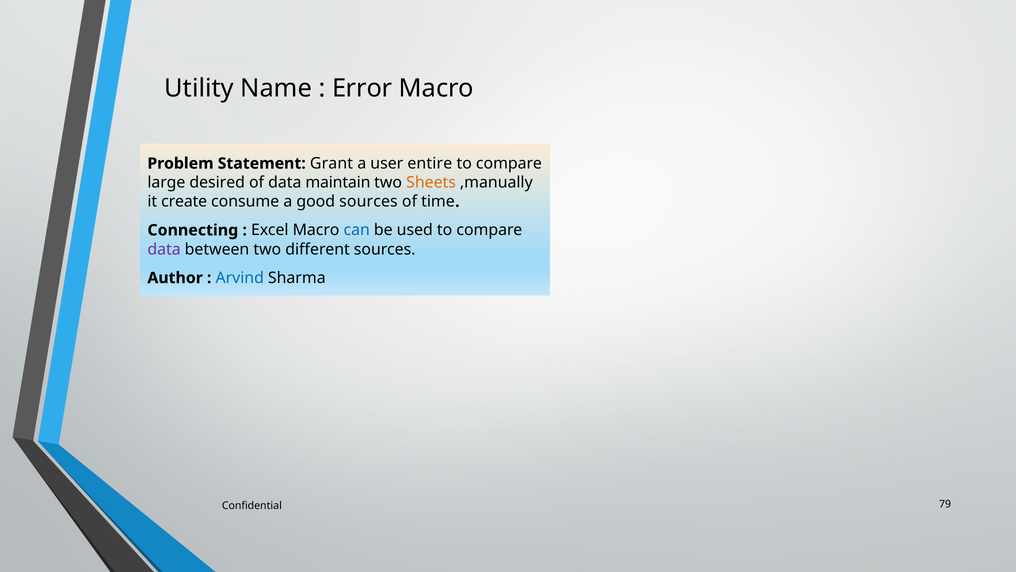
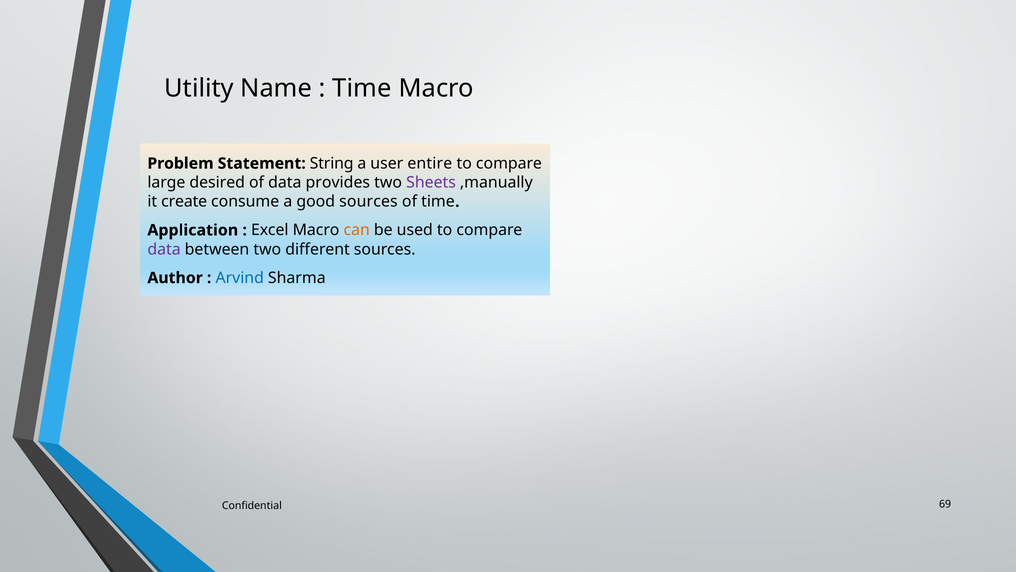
Error: Error -> Time (362, 88)
Grant: Grant -> String (332, 163)
maintain: maintain -> provides (338, 182)
Sheets colour: orange -> purple (431, 182)
Connecting: Connecting -> Application (193, 230)
can colour: blue -> orange (357, 230)
79: 79 -> 69 (945, 504)
